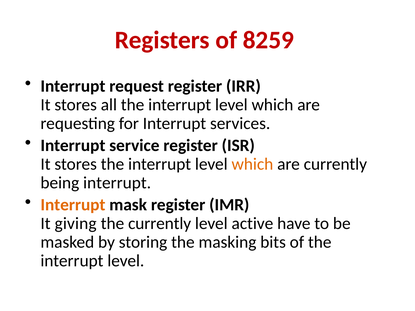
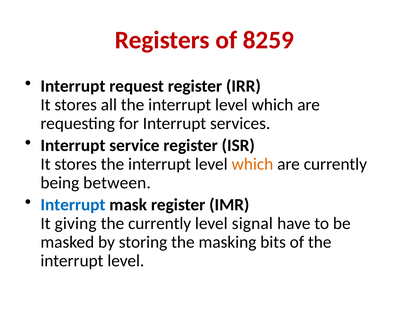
being interrupt: interrupt -> between (117, 183)
Interrupt colour: orange -> blue (73, 205)
active: active -> signal (252, 224)
